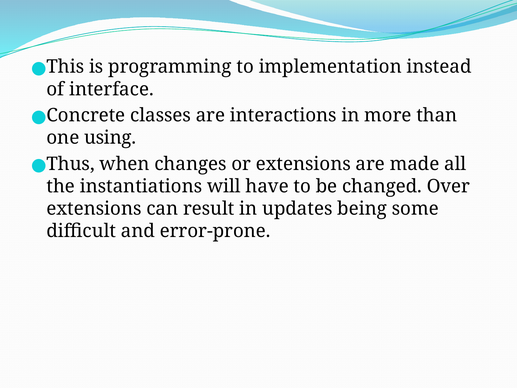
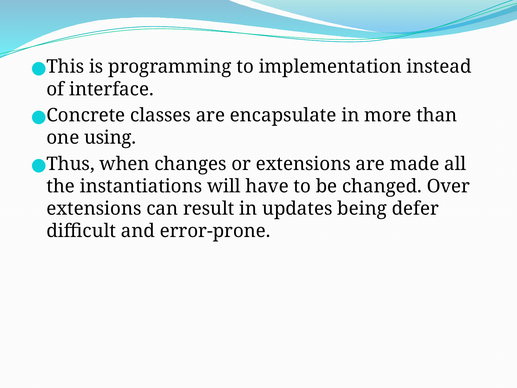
interactions: interactions -> encapsulate (283, 115)
some: some -> defer (415, 209)
